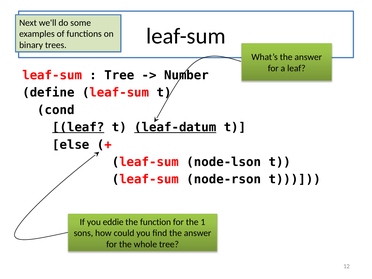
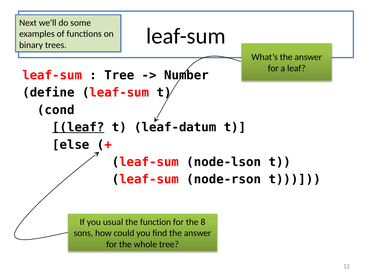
leaf-datum underline: present -> none (175, 127)
eddie: eddie -> usual (113, 222)
1: 1 -> 8 (203, 222)
